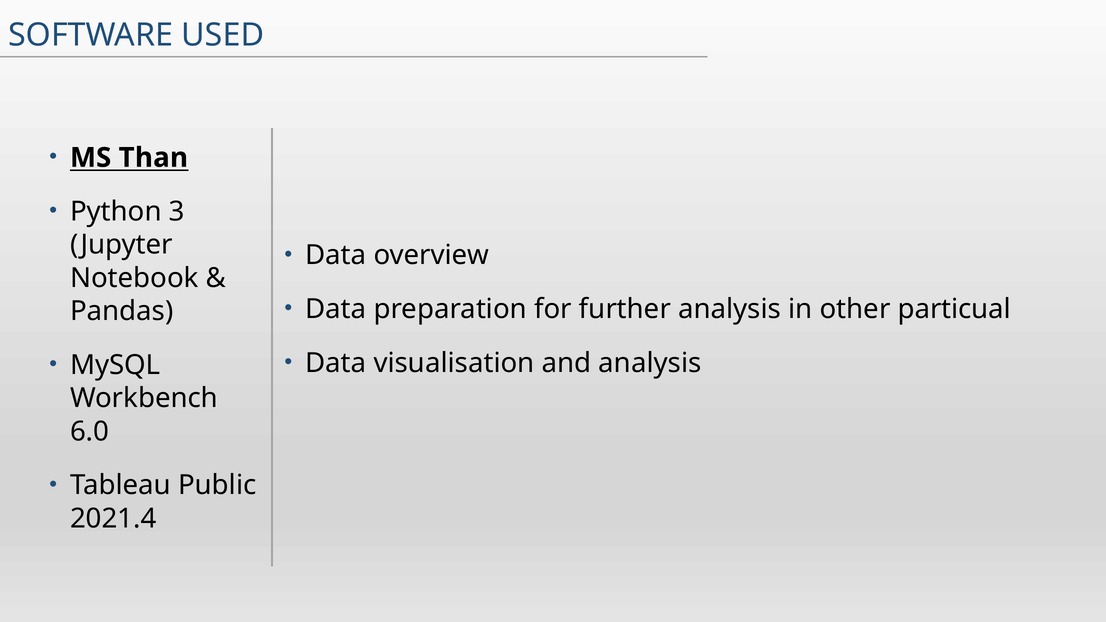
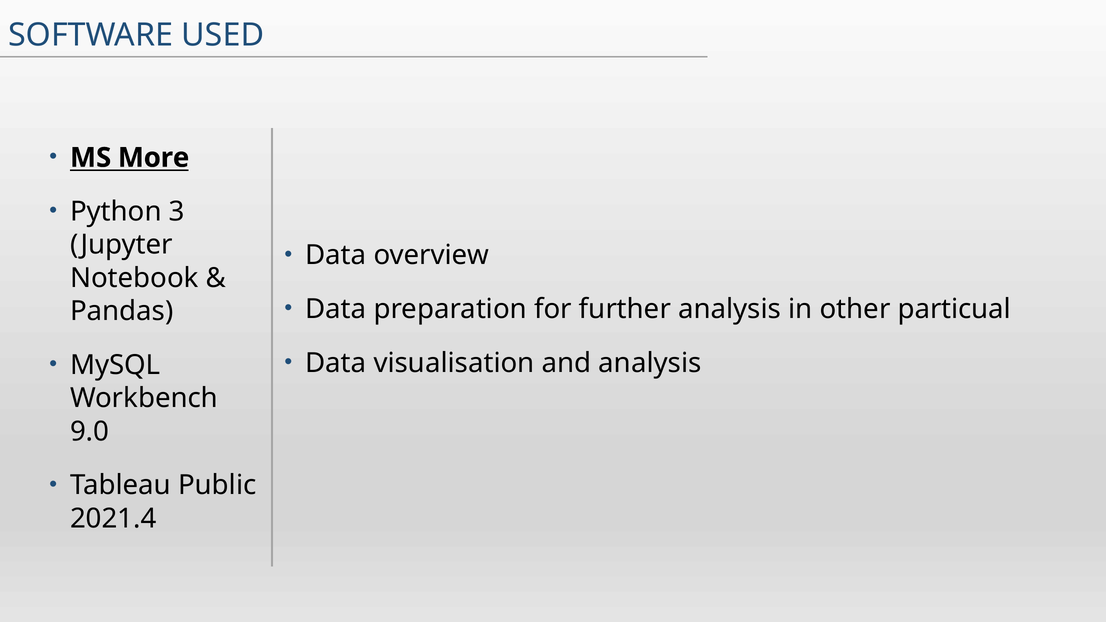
Than: Than -> More (154, 158)
6.0: 6.0 -> 9.0 (90, 432)
